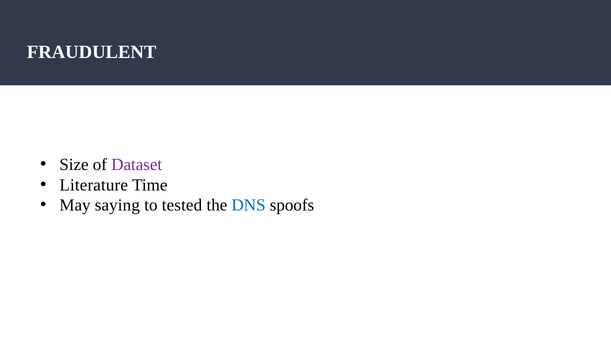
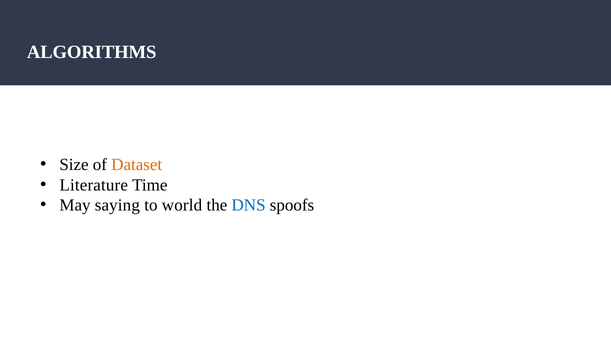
FRAUDULENT: FRAUDULENT -> ALGORITHMS (92, 52)
Dataset colour: purple -> orange (137, 164)
tested: tested -> world (182, 205)
